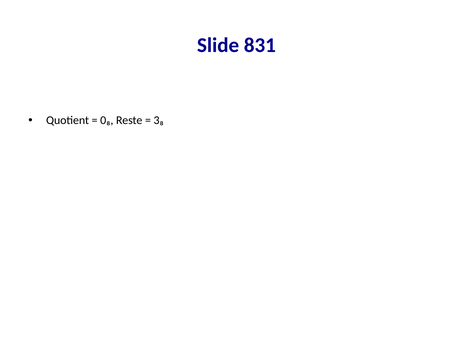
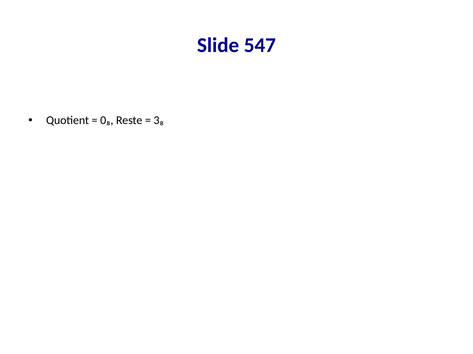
831: 831 -> 547 (260, 45)
